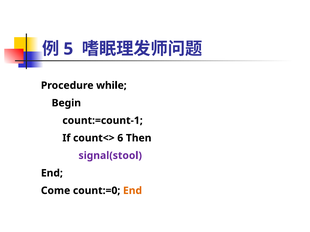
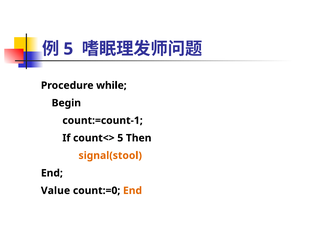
count<> 6: 6 -> 5 (120, 138)
signal(stool colour: purple -> orange (110, 156)
Come: Come -> Value (56, 191)
